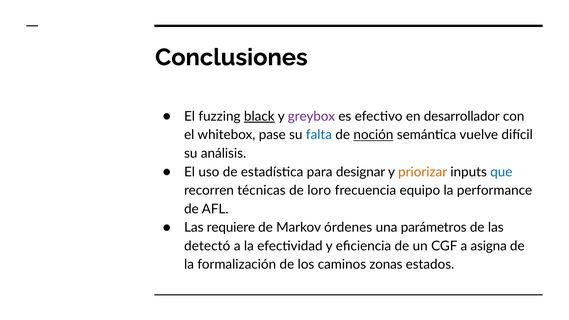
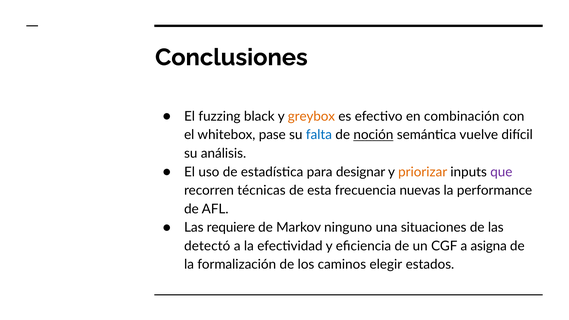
black underline: present -> none (259, 116)
greybox colour: purple -> orange (311, 116)
desarrollador: desarrollador -> combinación (462, 116)
que colour: blue -> purple (501, 172)
loro: loro -> esta (319, 191)
equipo: equipo -> nuevas (420, 191)
órdenes: órdenes -> ninguno (348, 228)
parámetros: parámetros -> situaciones (434, 228)
zonas: zonas -> elegir (386, 265)
